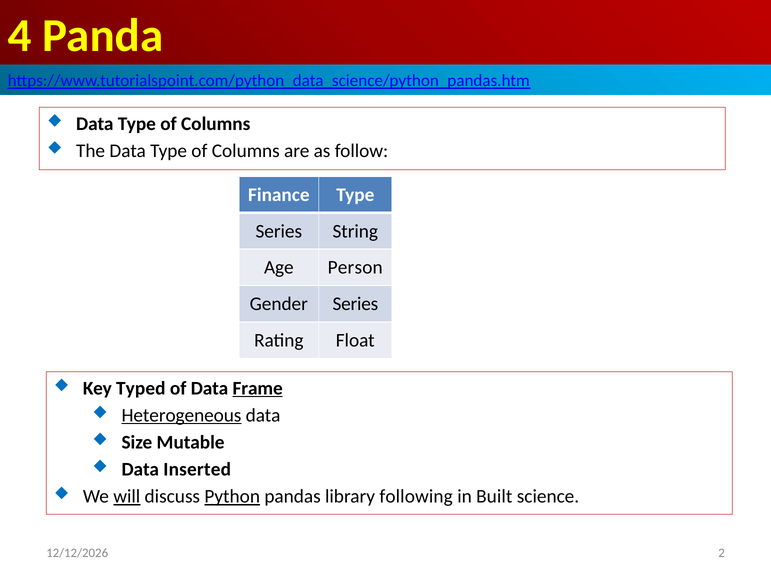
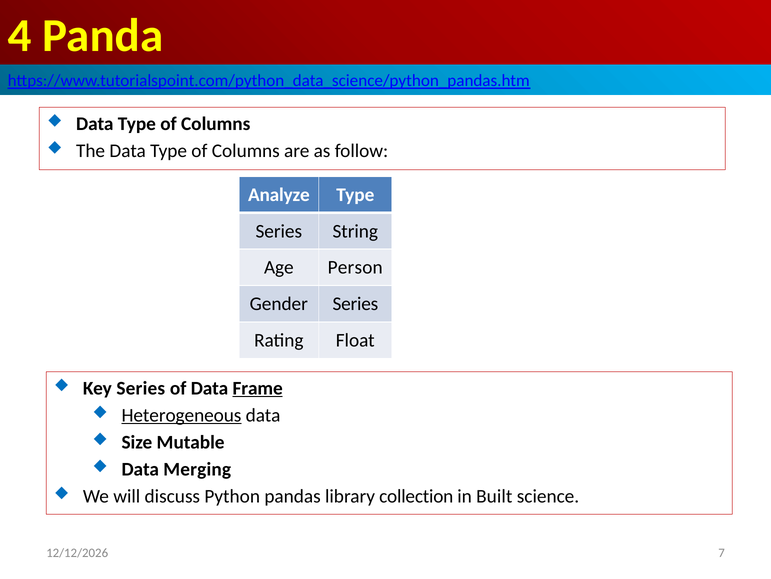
Finance: Finance -> Analyze (279, 195)
Key Typed: Typed -> Series (141, 388)
Inserted: Inserted -> Merging (197, 469)
will underline: present -> none (127, 496)
Python underline: present -> none (232, 496)
following: following -> collection (416, 496)
2: 2 -> 7 (722, 552)
